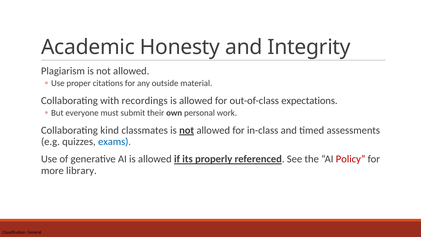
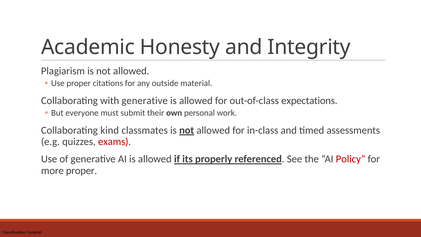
with recordings: recordings -> generative (145, 101)
exams colour: blue -> red (115, 142)
more library: library -> proper (82, 170)
